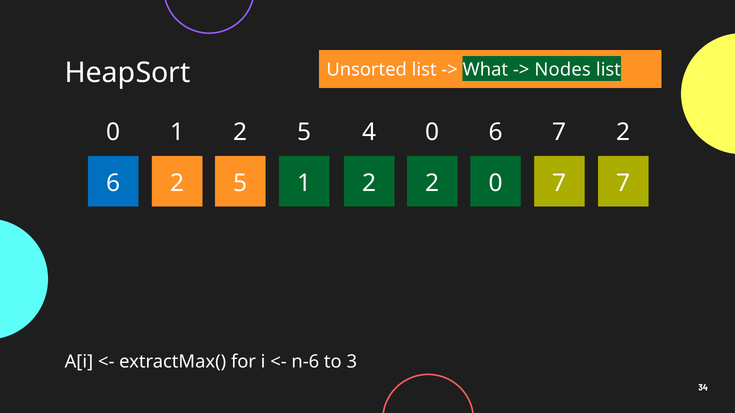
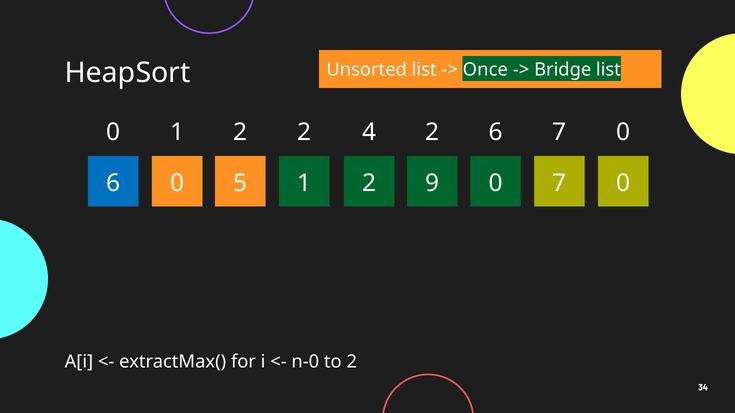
What: What -> Once (485, 70)
Nodes: Nodes -> Bridge (563, 70)
1 2 5: 5 -> 2 (304, 132)
4 0: 0 -> 2 (432, 132)
6 7 2: 2 -> 0 (623, 132)
6 2: 2 -> 0 (177, 183)
2 2: 2 -> 9 (432, 183)
0 7 7: 7 -> 0 (623, 183)
n-6: n-6 -> n-0 (305, 362)
to 3: 3 -> 2 (352, 362)
